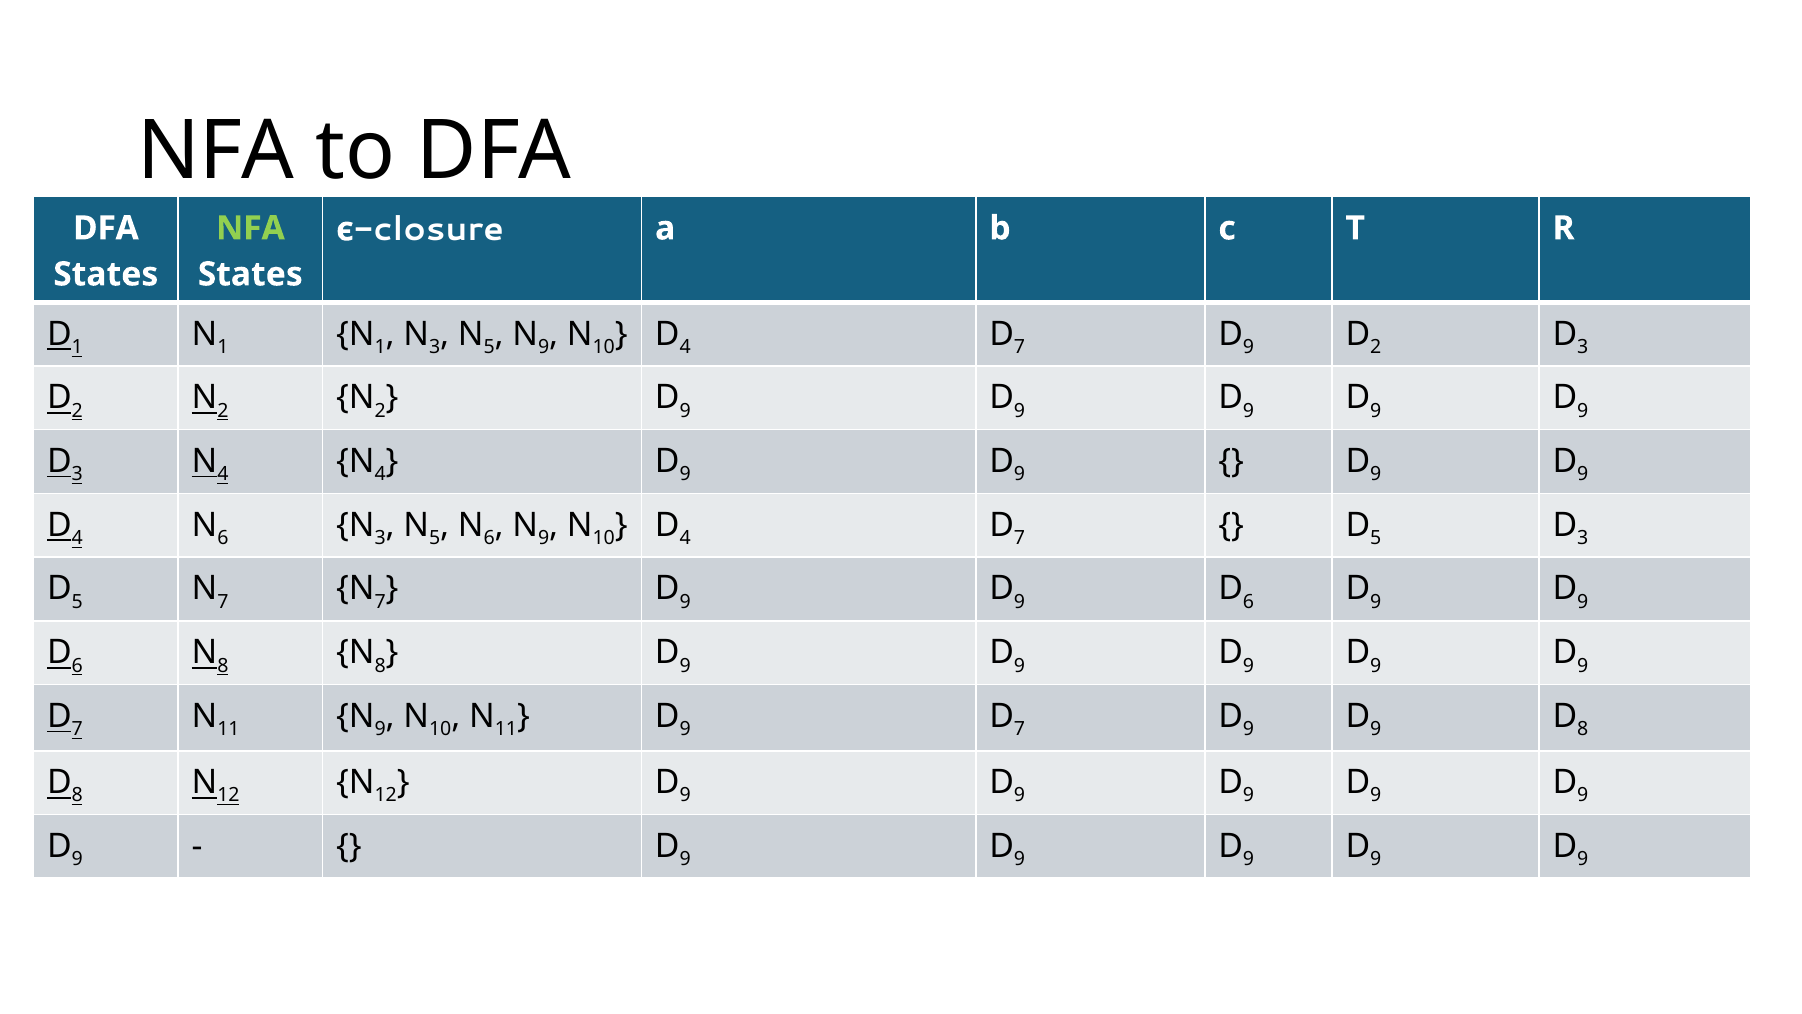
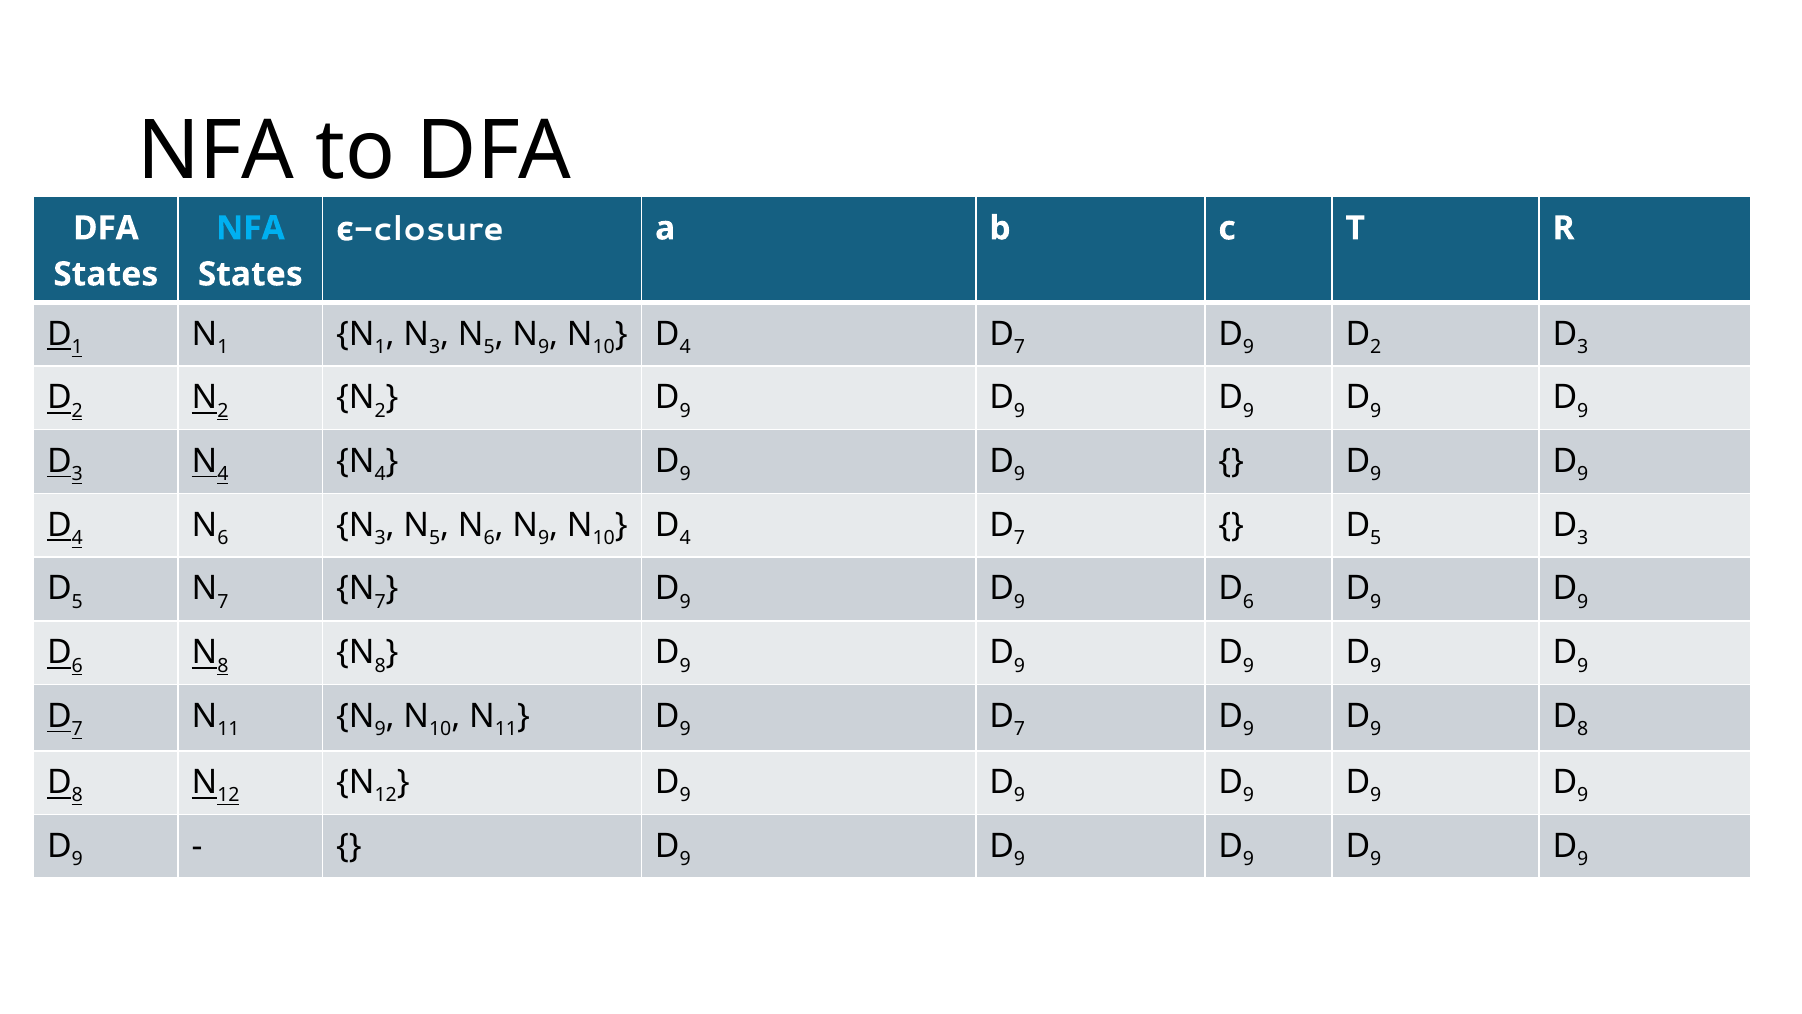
NFA colour: light green -> light blue (250, 228)
